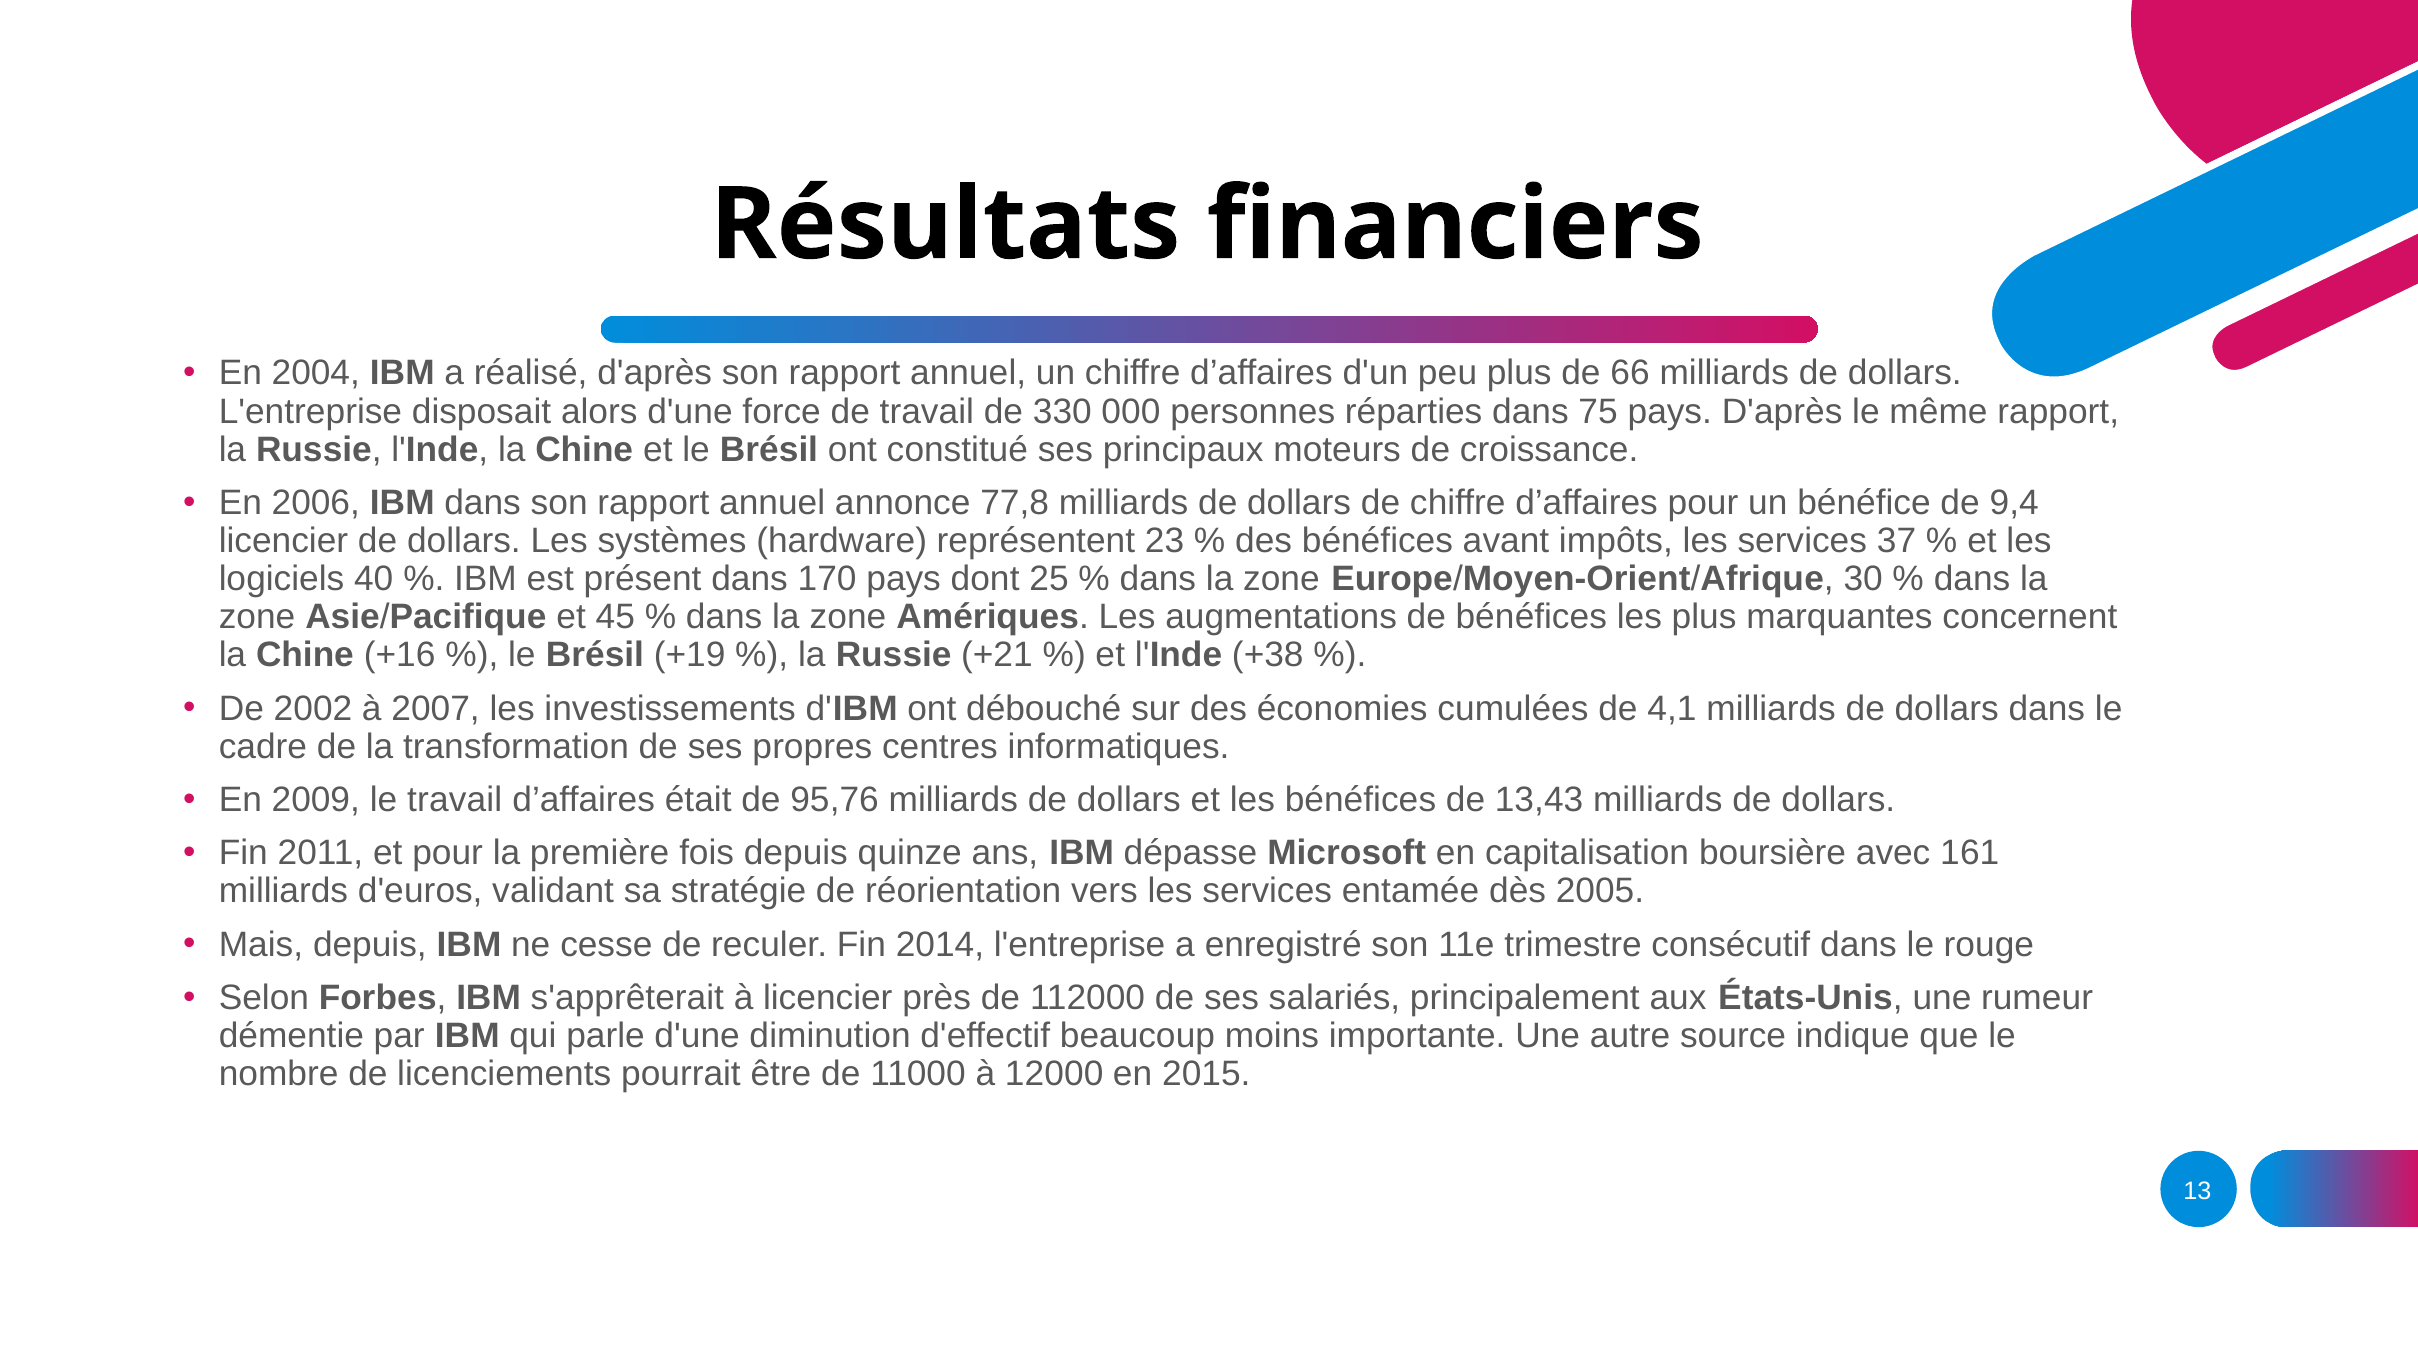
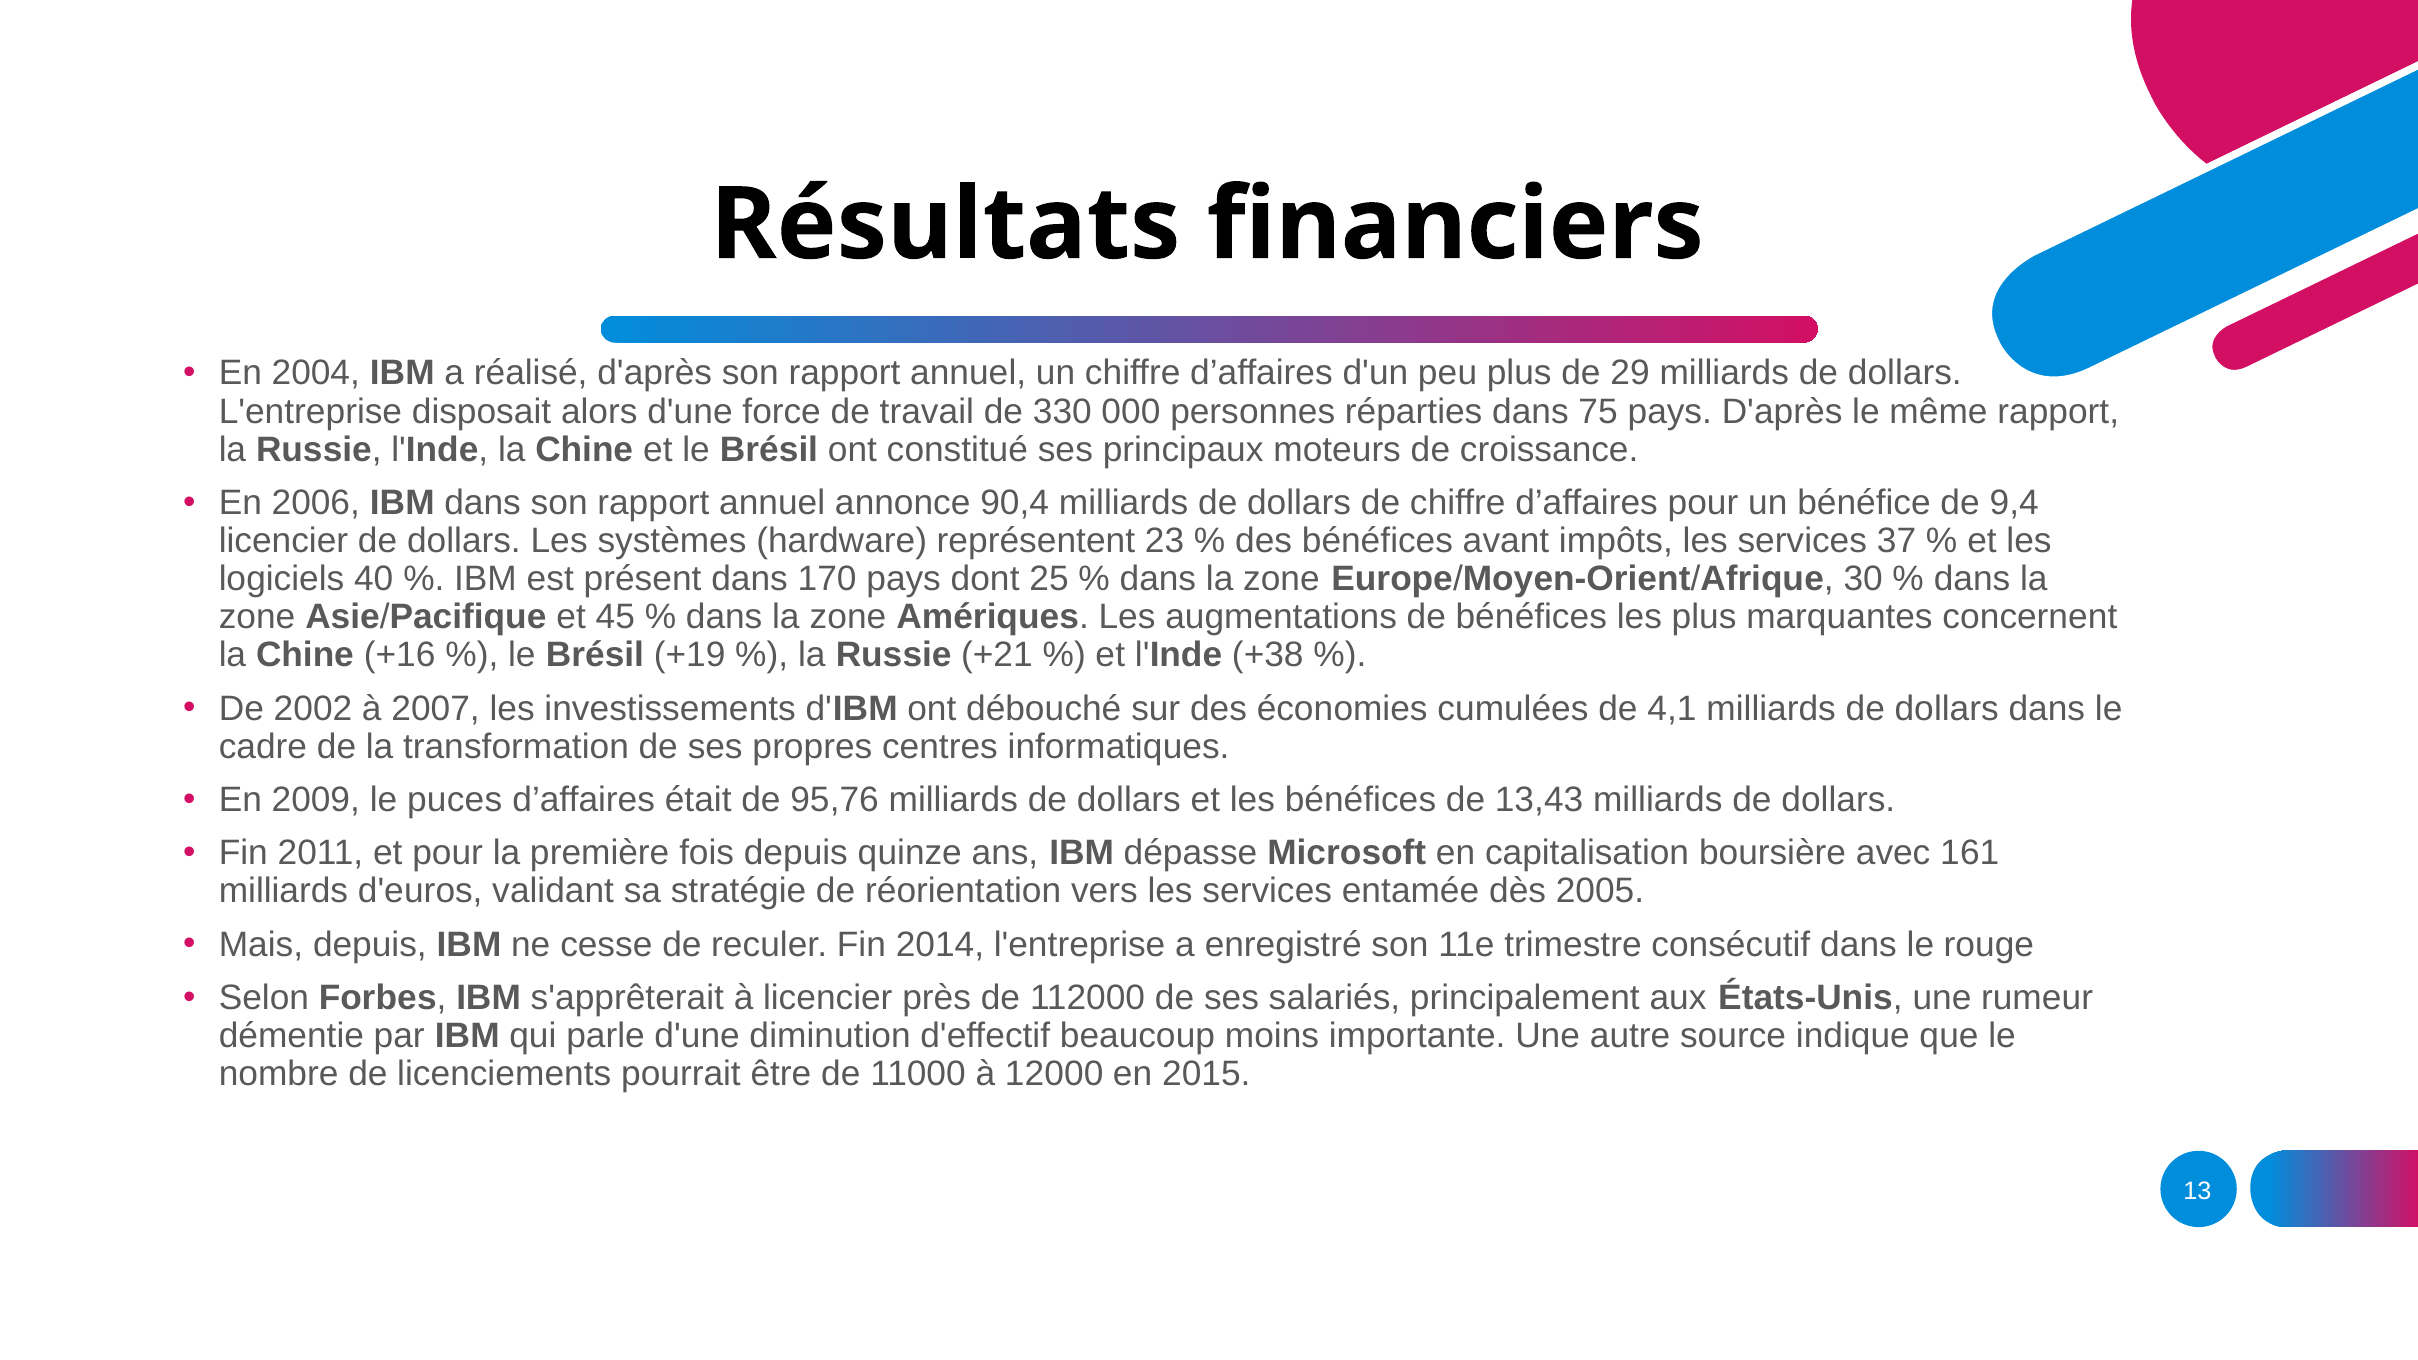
66: 66 -> 29 (1630, 373)
77,8: 77,8 -> 90,4 (1015, 503)
le travail: travail -> puces (455, 800)
